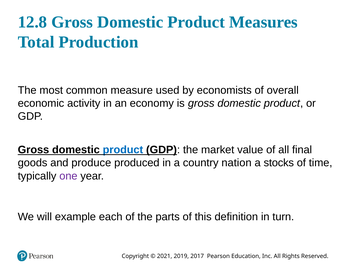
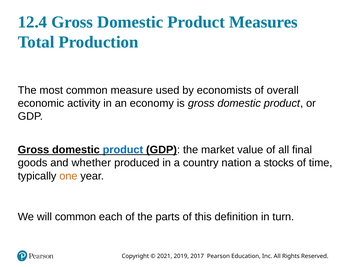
12.8: 12.8 -> 12.4 (32, 22)
produce: produce -> whether (91, 163)
one colour: purple -> orange (68, 176)
will example: example -> common (75, 217)
